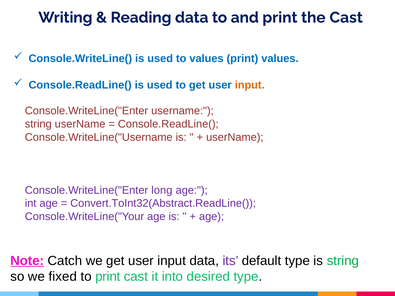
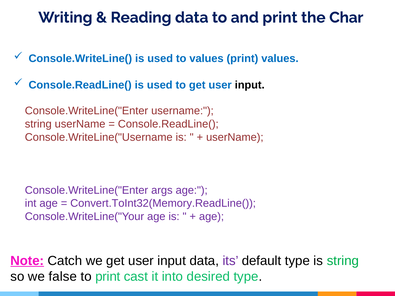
the Cast: Cast -> Char (346, 18)
input colour: orange -> black (250, 85)
long: long -> args (162, 190)
Convert.ToInt32(Abstract.ReadLine(: Convert.ToInt32(Abstract.ReadLine( -> Convert.ToInt32(Memory.ReadLine( (163, 204)
fixed: fixed -> false (63, 277)
